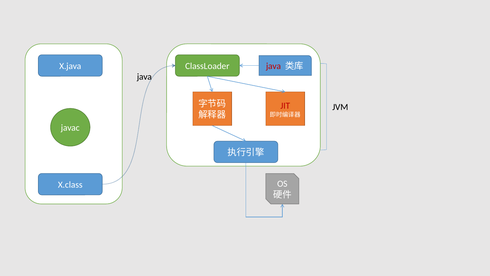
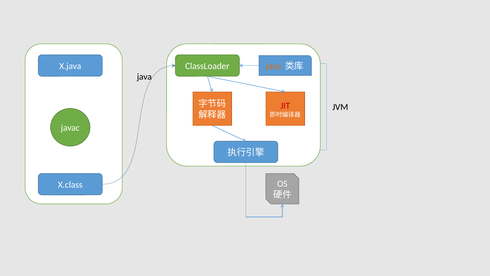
java colour: red -> orange (273, 66)
